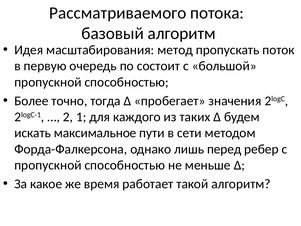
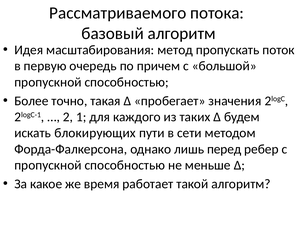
состоит: состоит -> причем (158, 66)
тогда: тогда -> такая (105, 101)
максимальное: максимальное -> блокирующих (95, 133)
